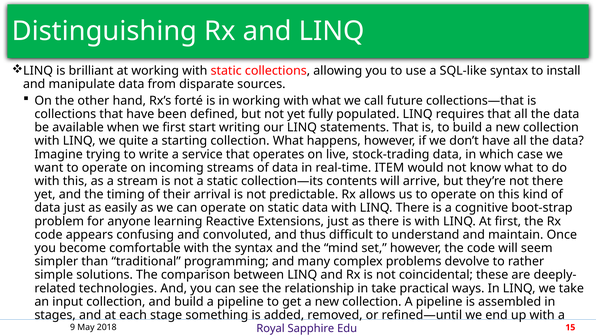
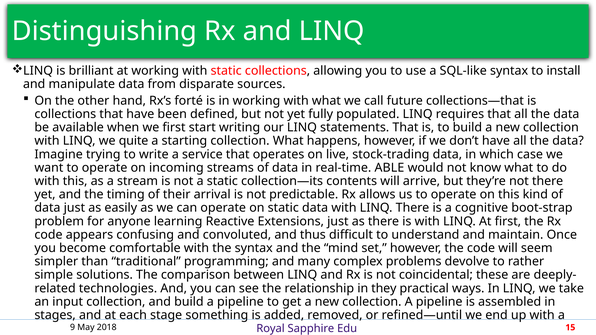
ITEM: ITEM -> ABLE (389, 168)
in take: take -> they (384, 288)
